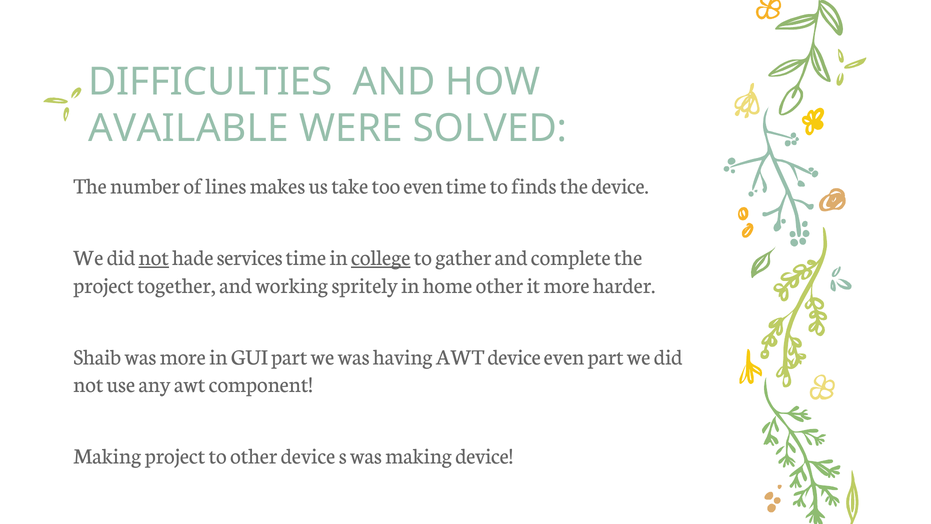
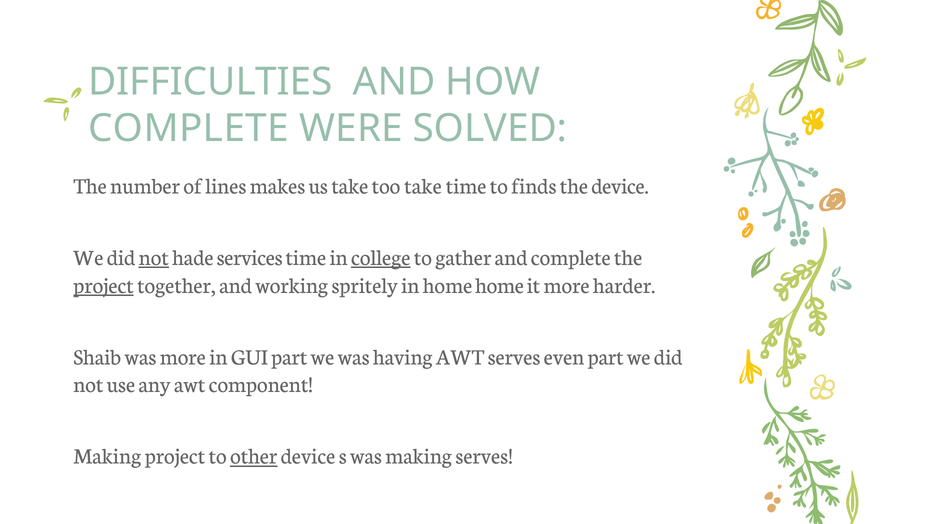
AVAILABLE: AVAILABLE -> COMPLETE (188, 129)
too even: even -> take (423, 186)
project underline: none -> present (104, 285)
home other: other -> home (500, 285)
AWT device: device -> serves (514, 357)
other underline: none -> present (254, 456)
making device: device -> serves (484, 456)
